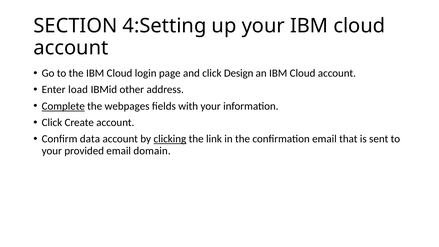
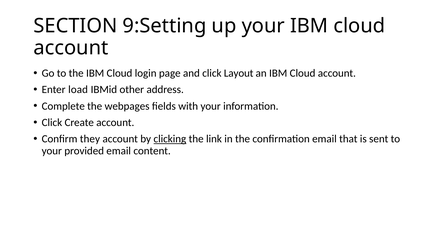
4:Setting: 4:Setting -> 9:Setting (165, 26)
Design: Design -> Layout (239, 73)
Complete underline: present -> none (63, 106)
data: data -> they (90, 139)
domain: domain -> content (152, 151)
